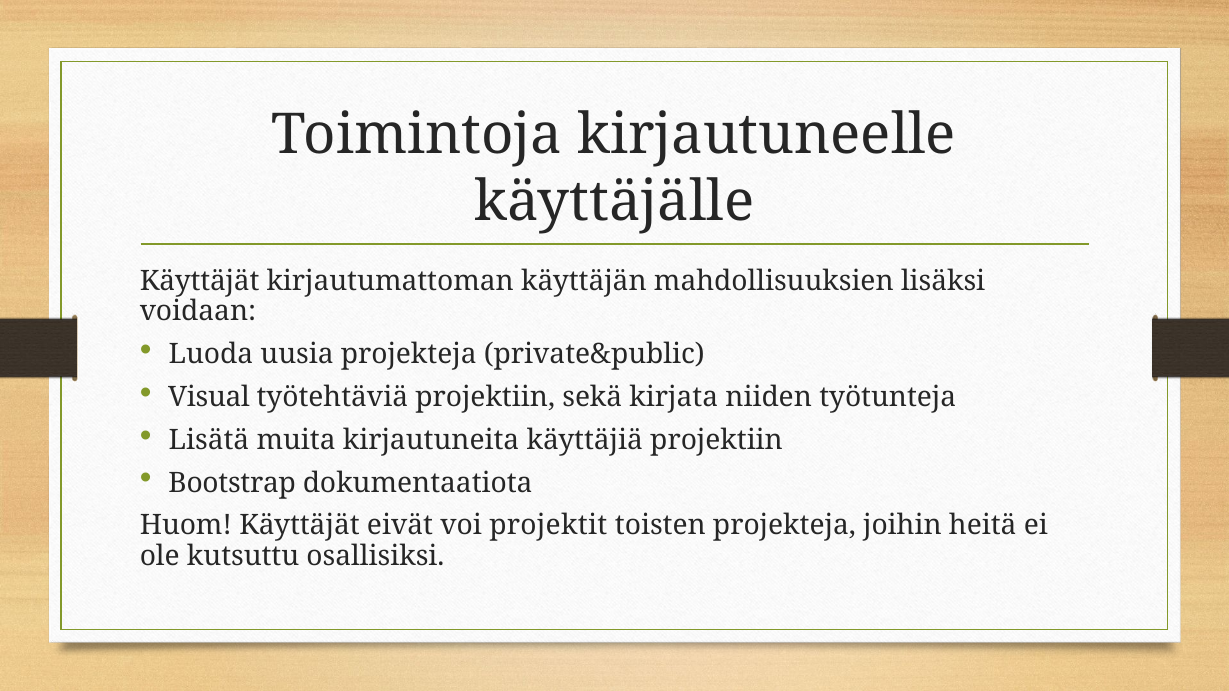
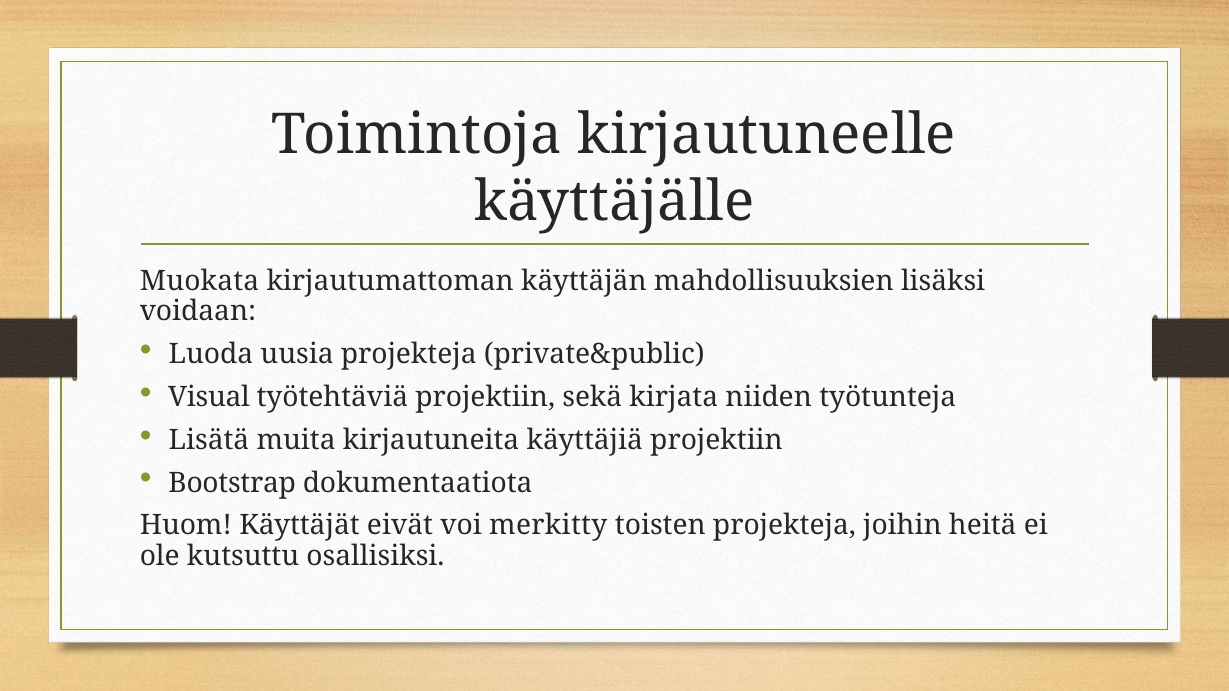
Käyttäjät: Käyttäjät -> Muokata (199, 281)
projektit: projektit -> merkitty (548, 526)
